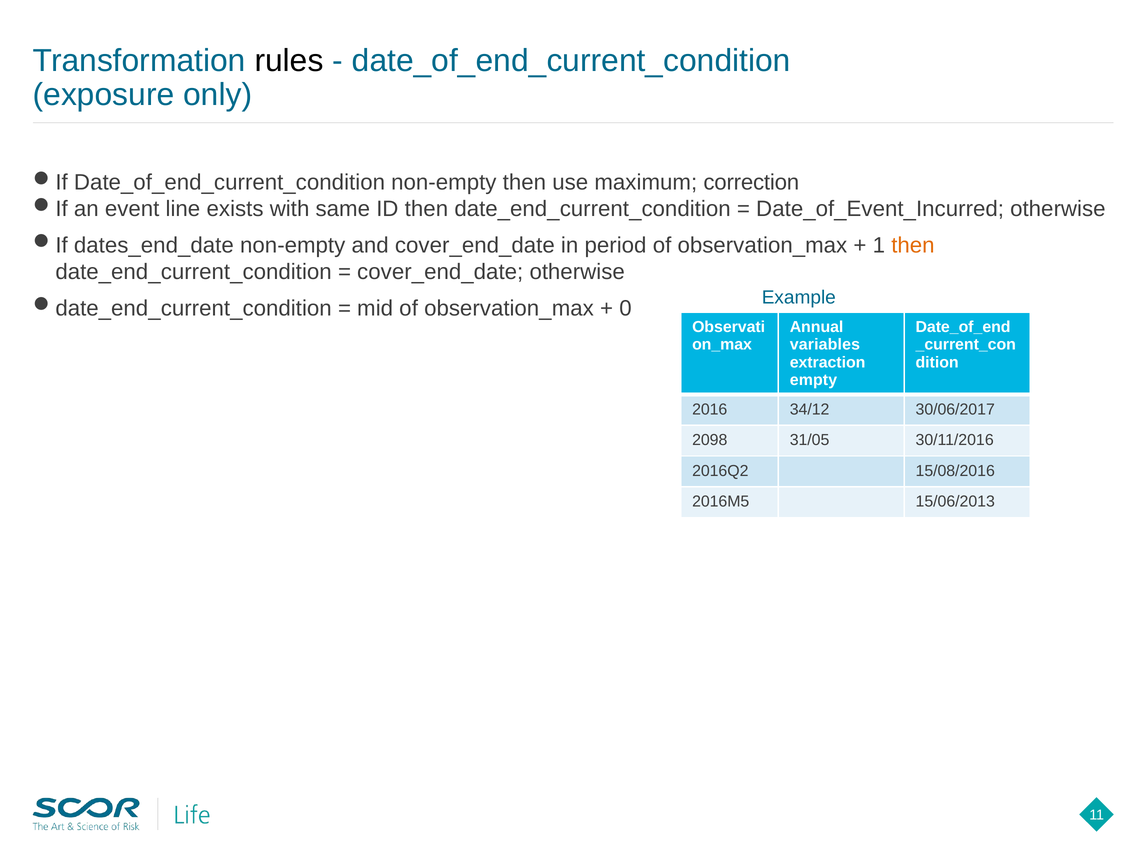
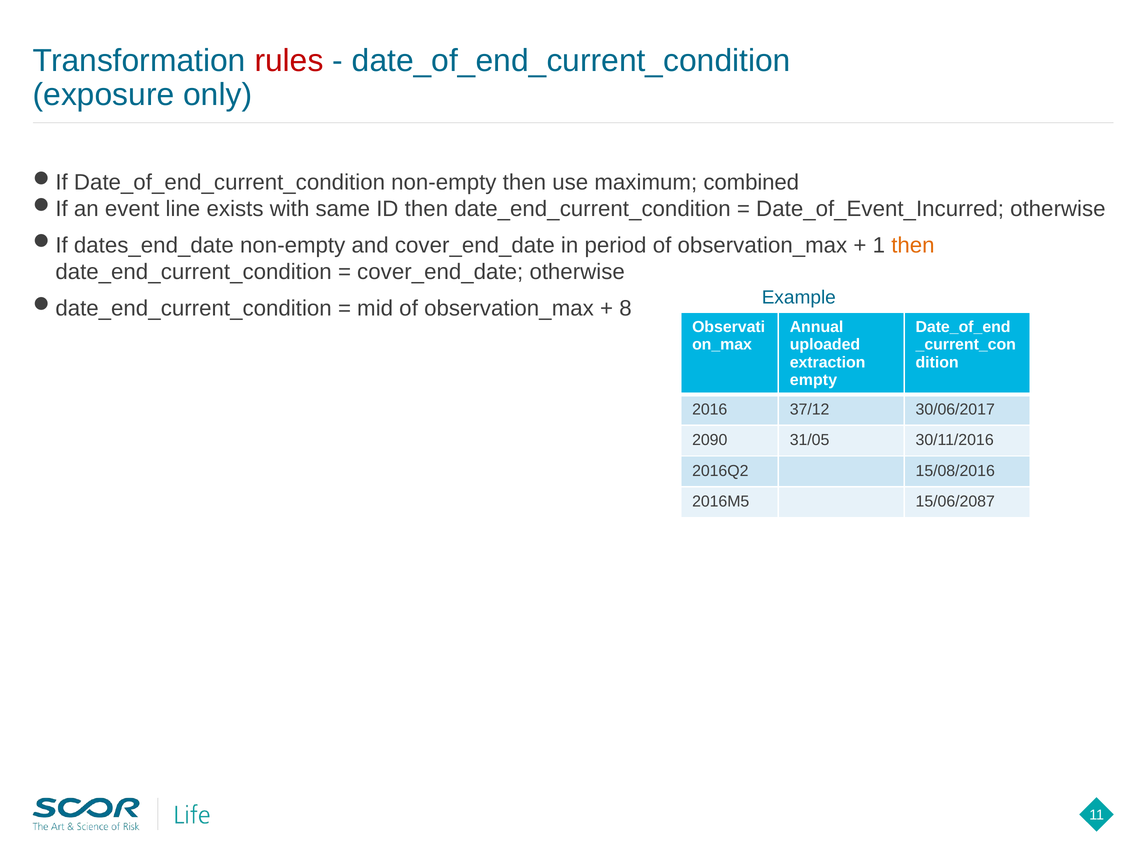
rules colour: black -> red (289, 61)
correction: correction -> combined (751, 182)
0: 0 -> 8 (625, 309)
variables: variables -> uploaded (825, 345)
34/12: 34/12 -> 37/12 (810, 410)
2098: 2098 -> 2090 (710, 440)
15/06/2013: 15/06/2013 -> 15/06/2087 (955, 502)
